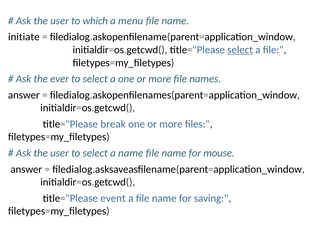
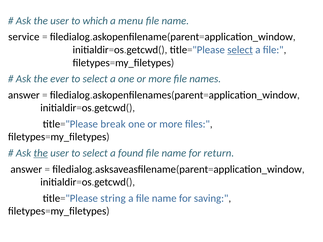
initiate: initiate -> service (24, 37)
the underline: none -> present (41, 153)
a name: name -> found (131, 153)
mouse: mouse -> return (219, 153)
event: event -> string (113, 198)
